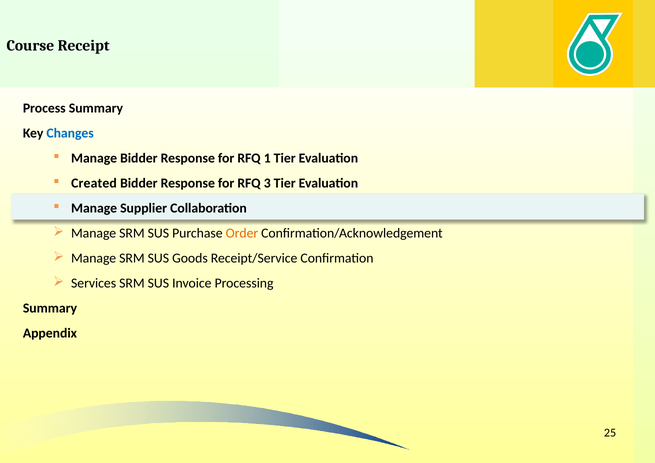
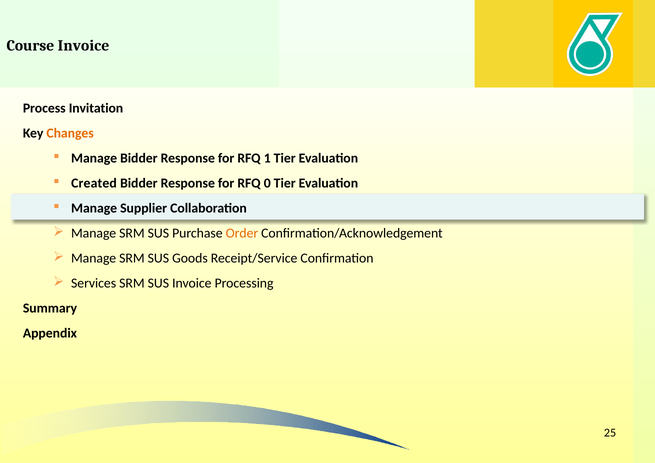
Course Receipt: Receipt -> Invoice (84, 45)
Process Summary: Summary -> Invitation (96, 108)
Changes colour: blue -> orange (70, 133)
3: 3 -> 0 (267, 183)
